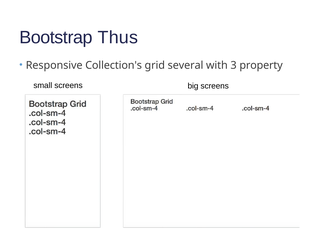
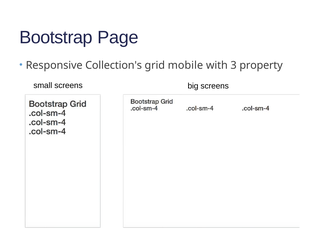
Thus: Thus -> Page (118, 37)
several: several -> mobile (185, 65)
